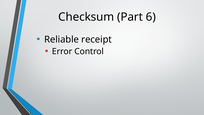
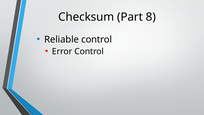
6: 6 -> 8 (151, 17)
Reliable receipt: receipt -> control (97, 39)
